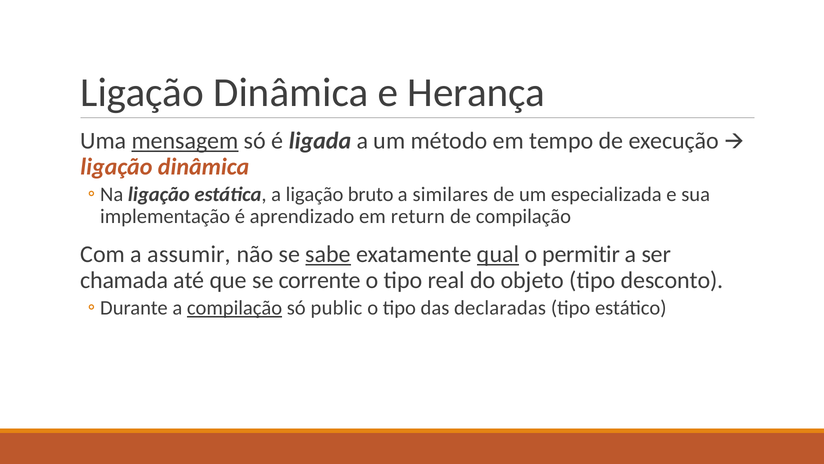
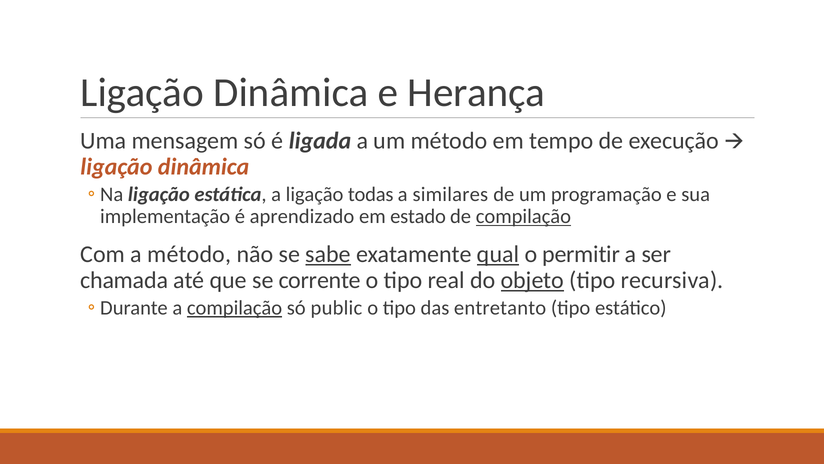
mensagem underline: present -> none (185, 141)
bruto: bruto -> todas (371, 194)
especializada: especializada -> programação (606, 194)
return: return -> estado (418, 216)
compilação underline: none -> present (523, 216)
a assumir: assumir -> método (189, 254)
objeto underline: none -> present (532, 280)
desconto: desconto -> recursiva (672, 280)
declaradas: declaradas -> entretanto (500, 308)
